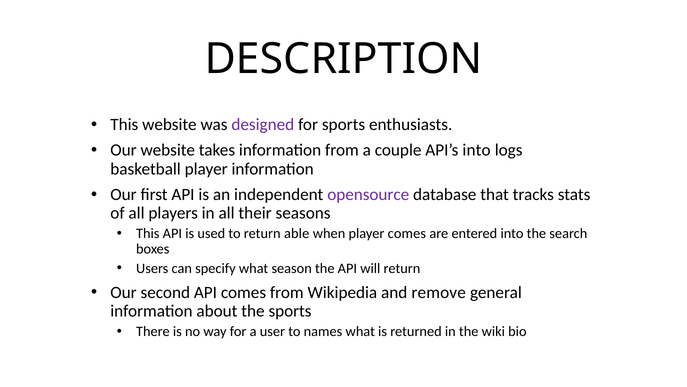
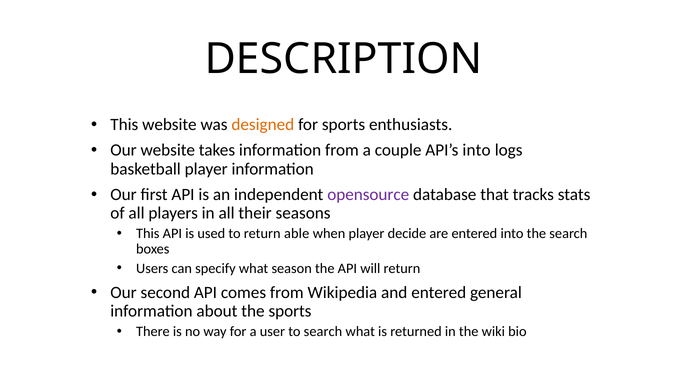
designed colour: purple -> orange (263, 124)
player comes: comes -> decide (407, 233)
and remove: remove -> entered (439, 292)
to names: names -> search (323, 331)
